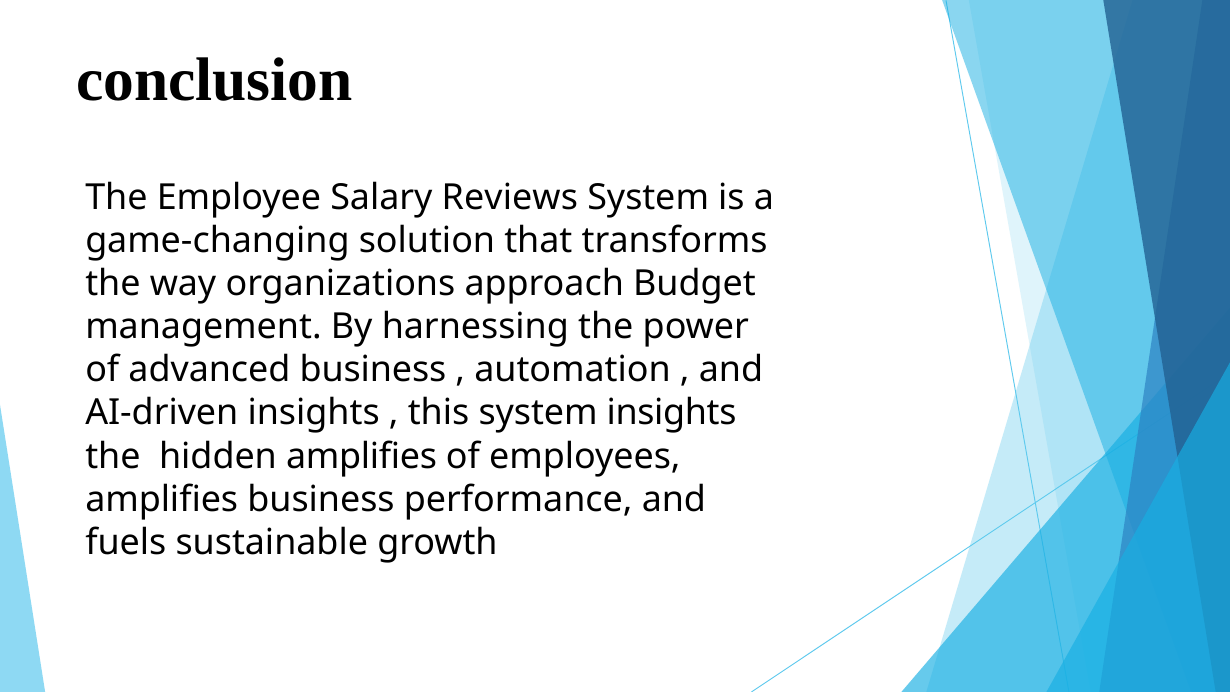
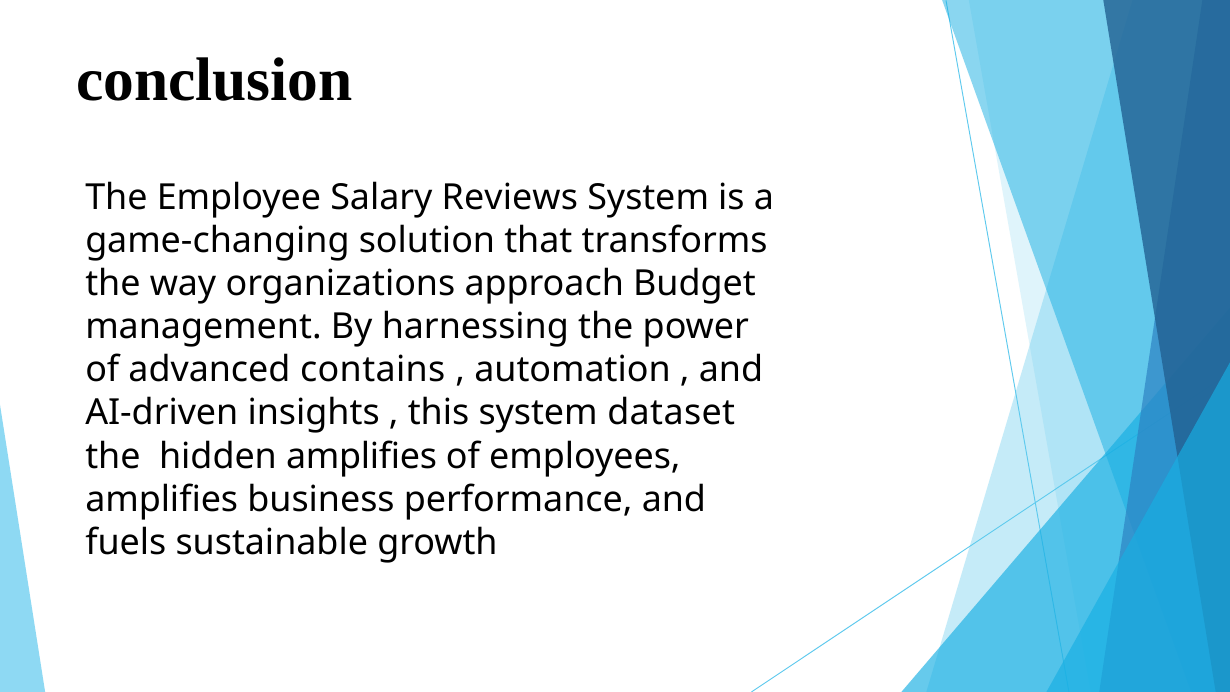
advanced business: business -> contains (373, 370)
system insights: insights -> dataset (671, 413)
